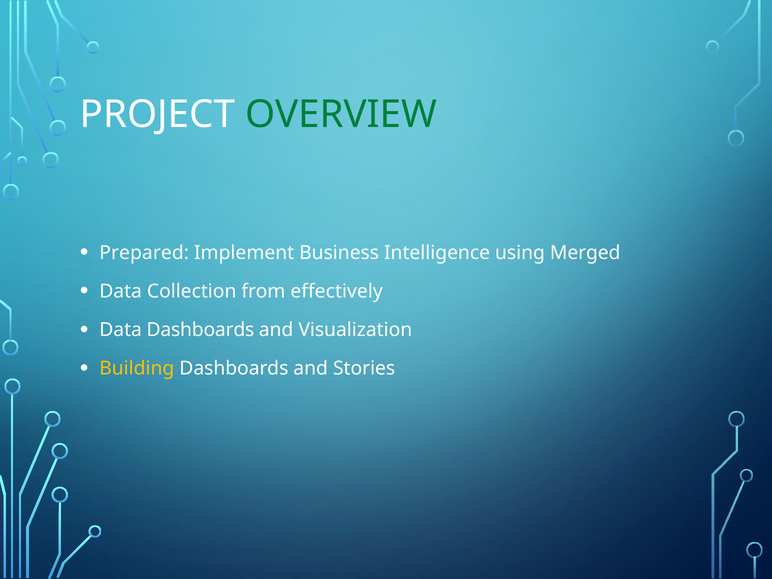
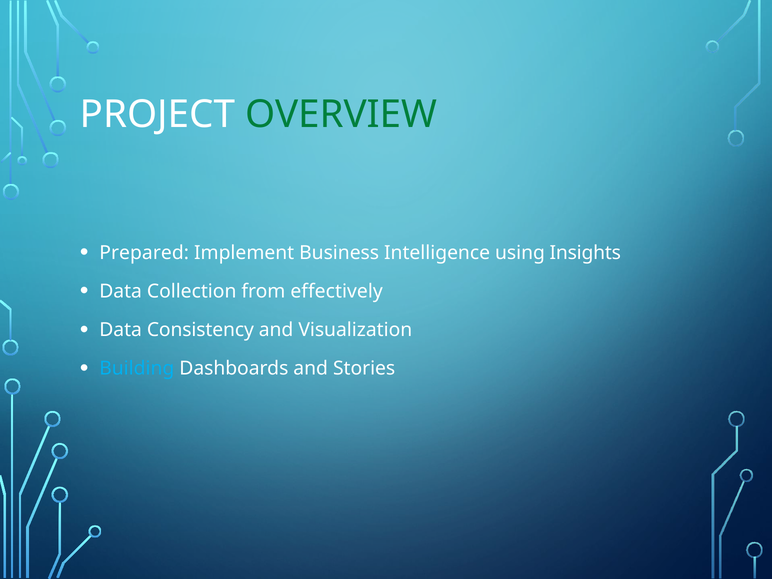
Merged: Merged -> Insights (585, 253)
Data Dashboards: Dashboards -> Consistency (200, 330)
Building colour: yellow -> light blue (137, 368)
